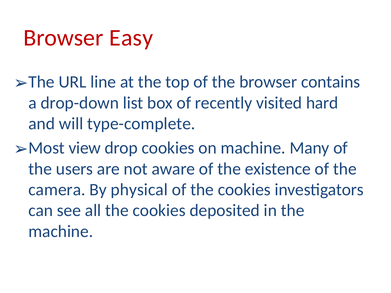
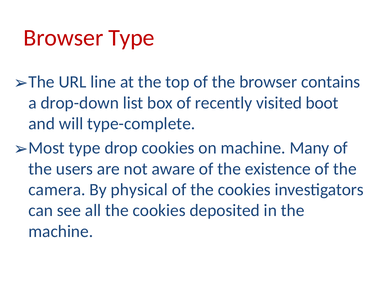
Browser Easy: Easy -> Type (131, 38)
hard: hard -> boot (322, 103)
view: view -> type (85, 148)
